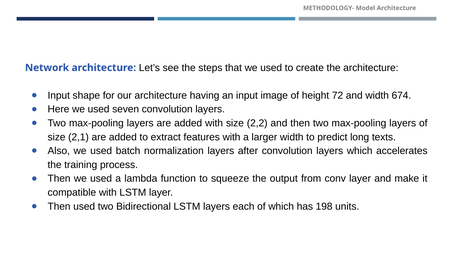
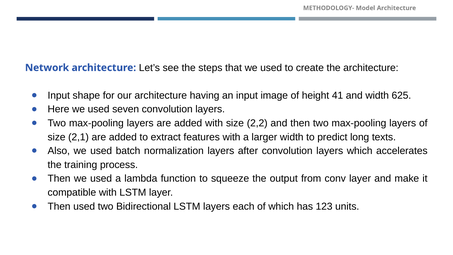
72: 72 -> 41 (338, 95)
674: 674 -> 625 (401, 95)
198: 198 -> 123 (324, 206)
